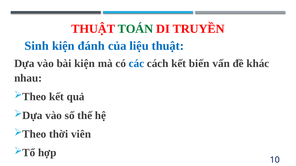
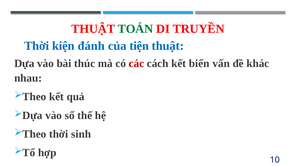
Sinh: Sinh -> Thời (37, 46)
liệu: liệu -> tiện (139, 46)
bài kiện: kiện -> thúc (85, 64)
các colour: blue -> red (136, 64)
viên: viên -> sinh (81, 134)
